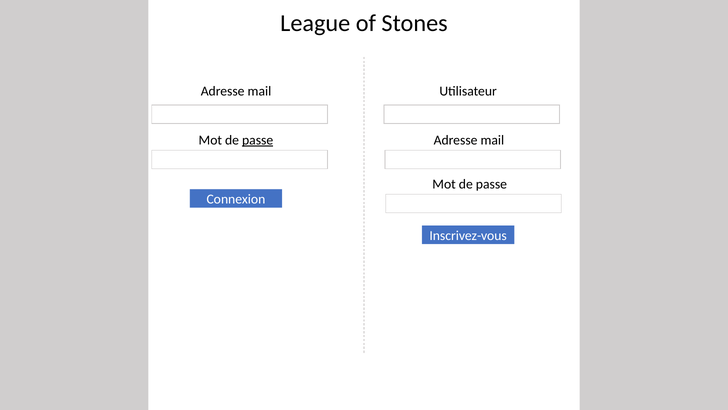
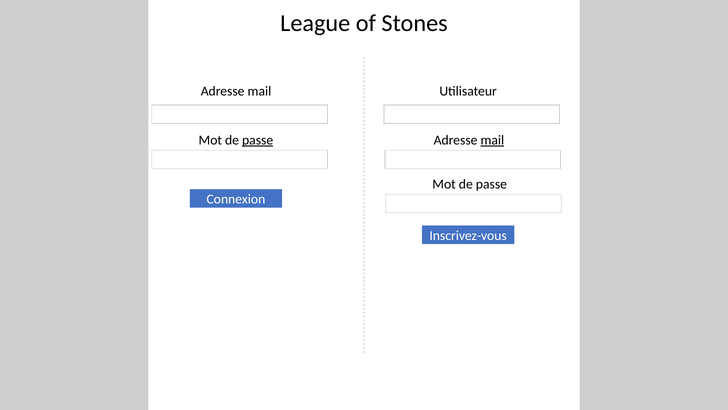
mail underline: none -> present (492, 140)
